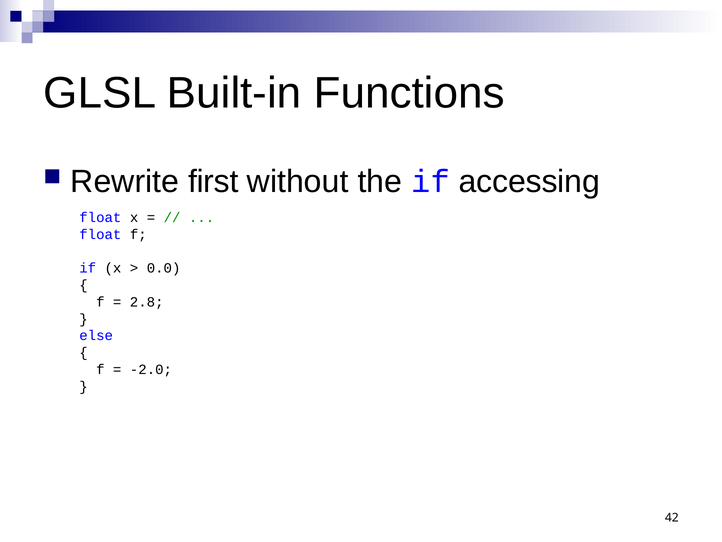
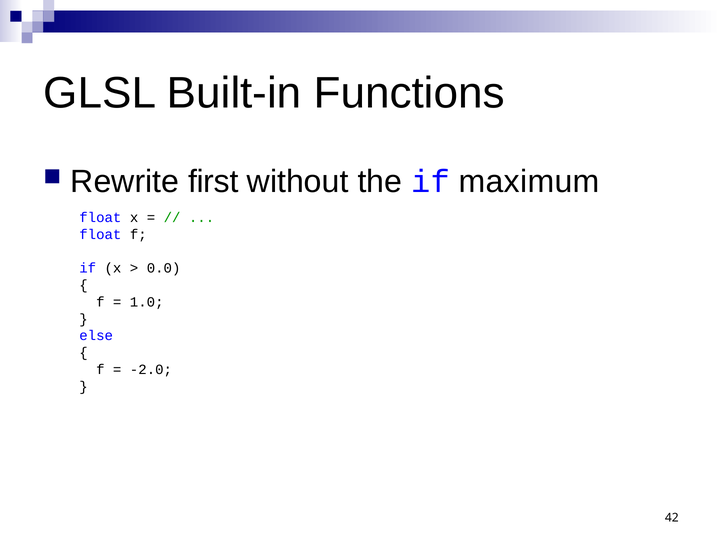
accessing: accessing -> maximum (529, 182)
2.8: 2.8 -> 1.0 (147, 302)
